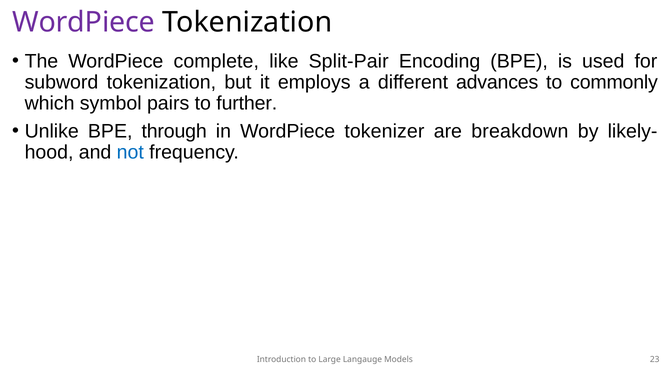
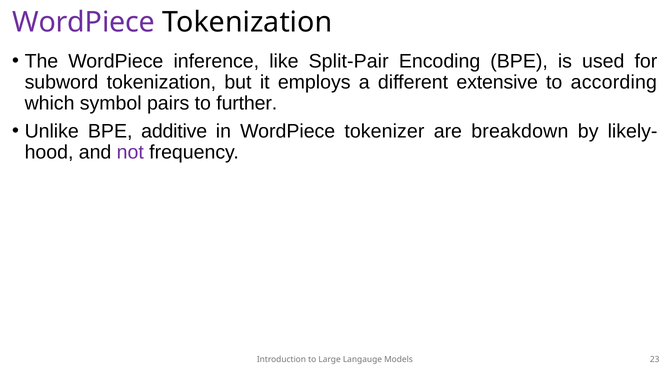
complete: complete -> inference (216, 61)
advances: advances -> extensive (497, 82)
commonly: commonly -> according (614, 82)
through: through -> additive (174, 131)
not colour: blue -> purple (130, 152)
